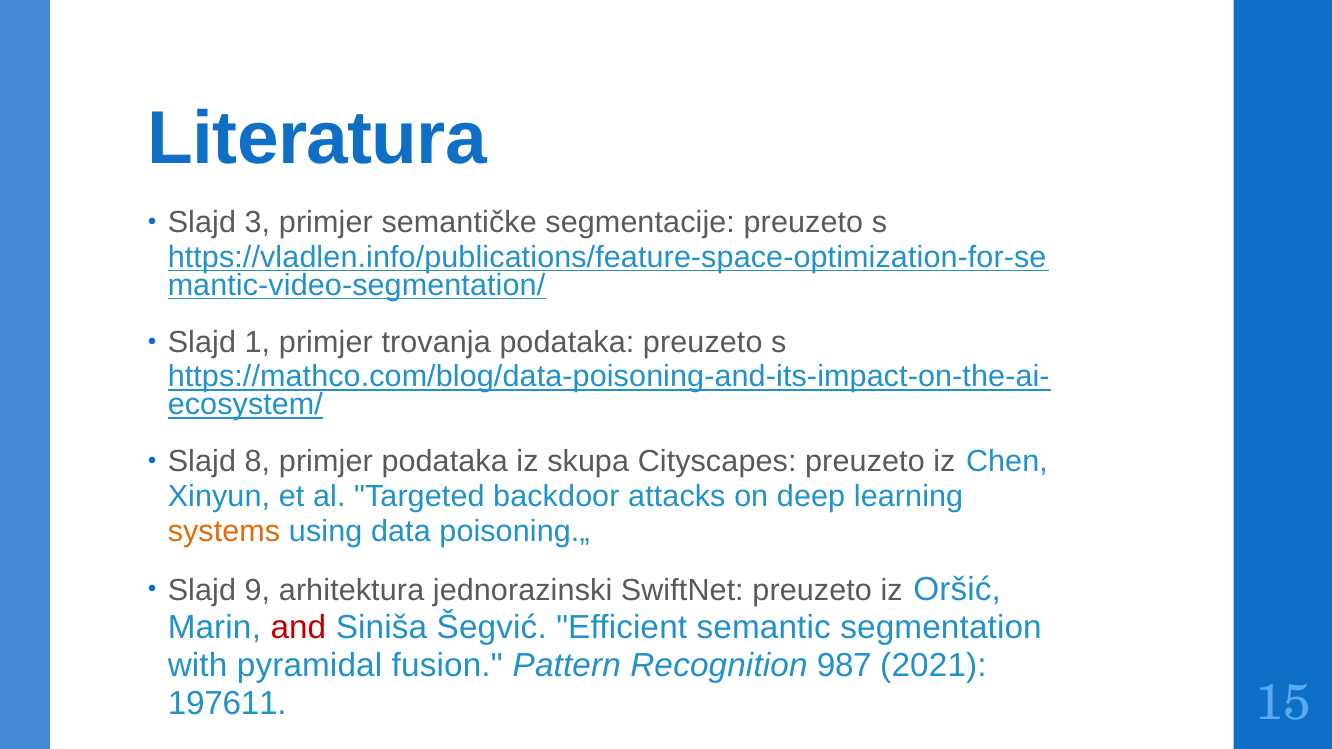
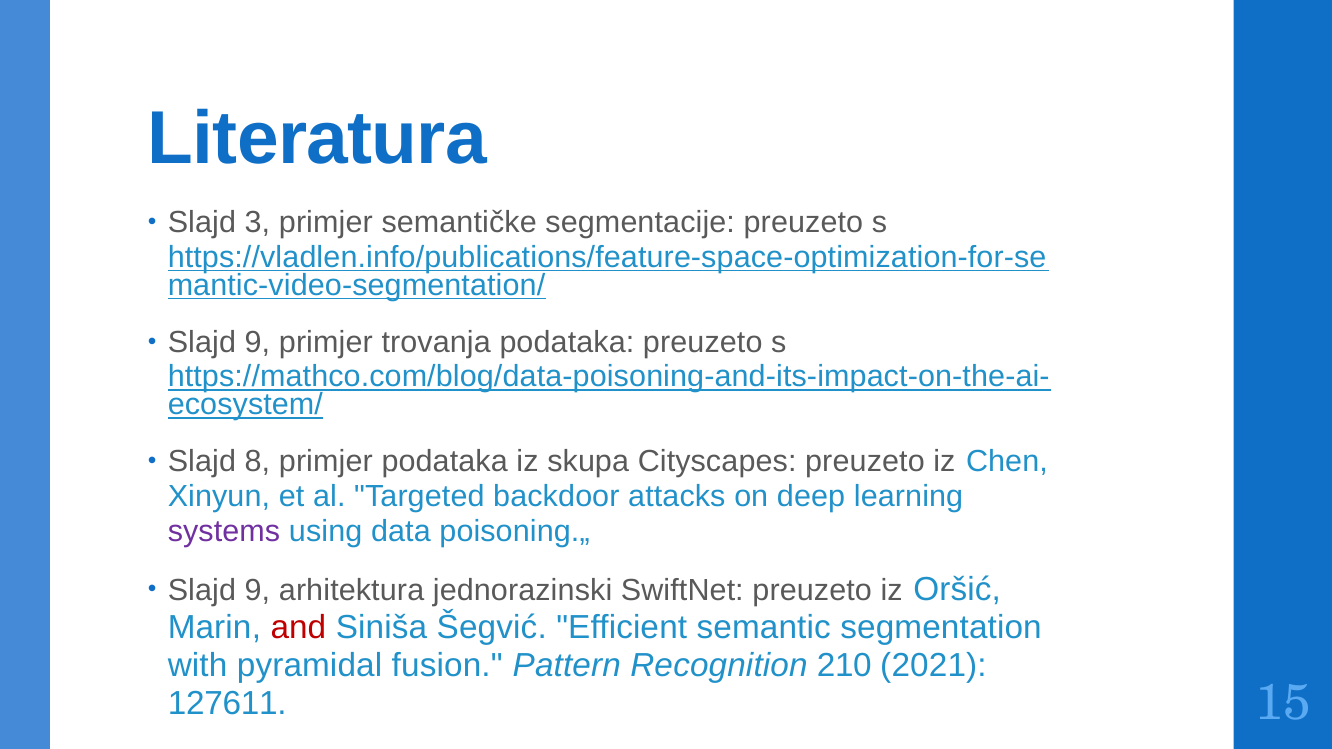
1: 1 -> 9 (257, 342)
systems colour: orange -> purple (224, 531)
987: 987 -> 210 (844, 666)
197611: 197611 -> 127611 (227, 704)
